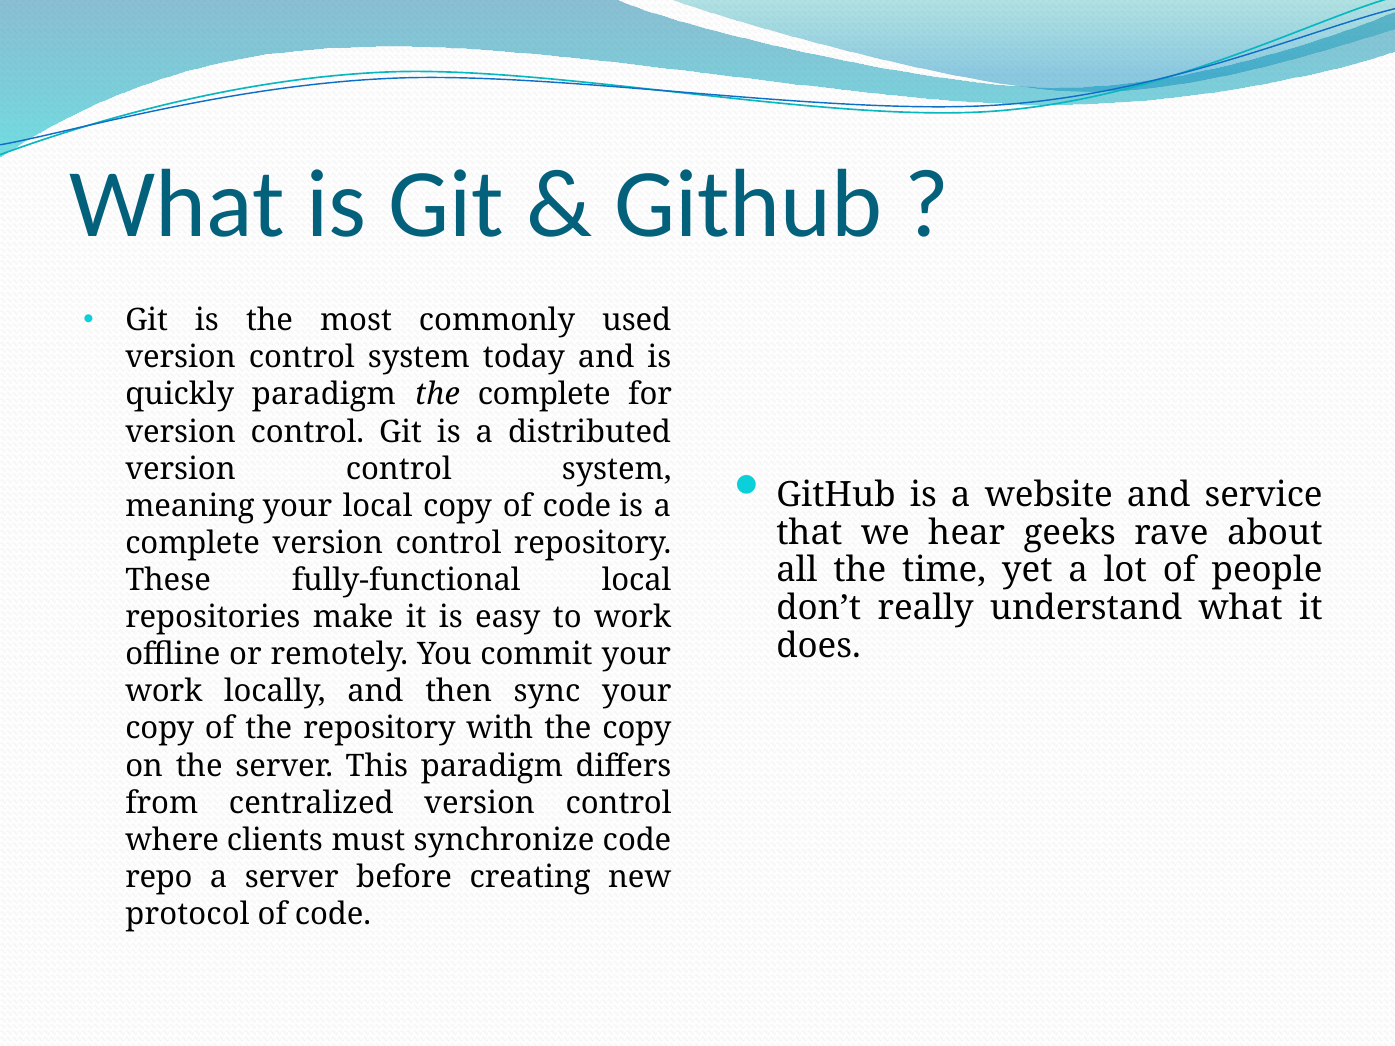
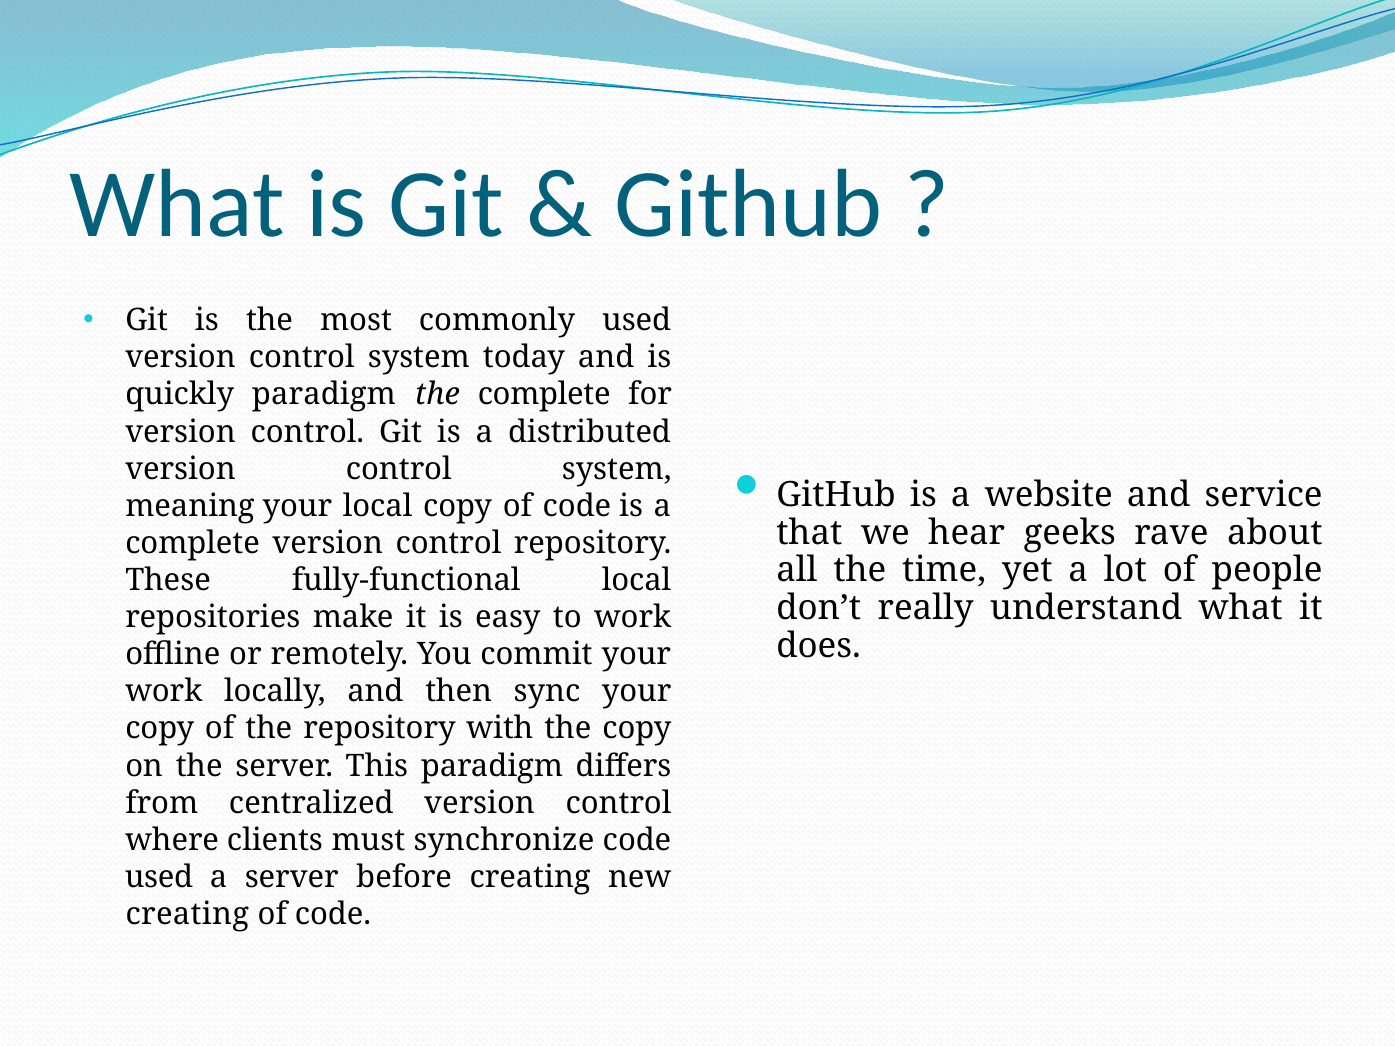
repo: repo -> used (159, 877)
protocol: protocol -> creating (187, 915)
